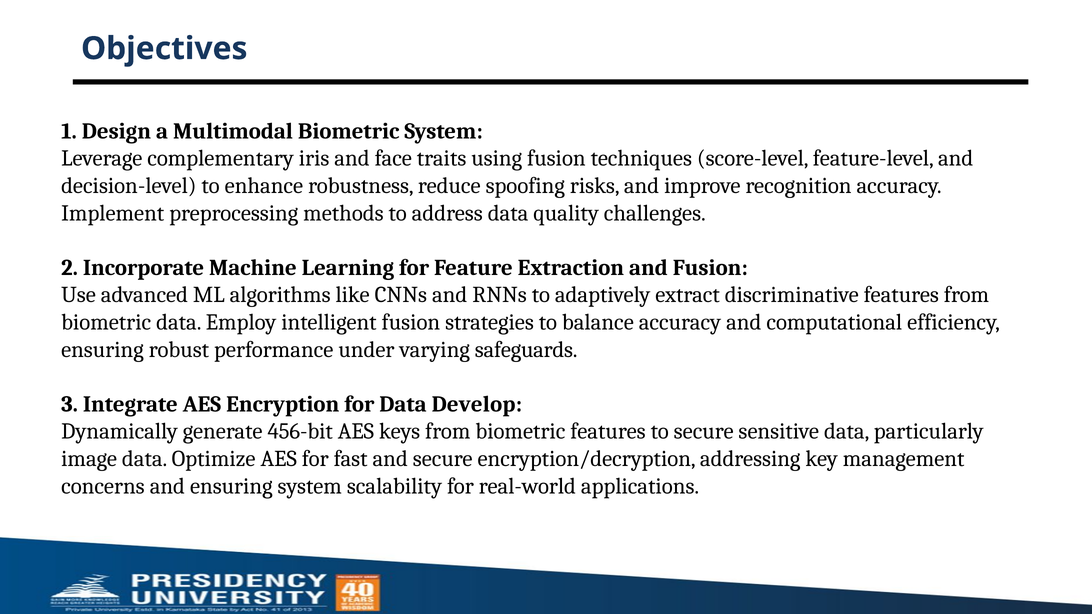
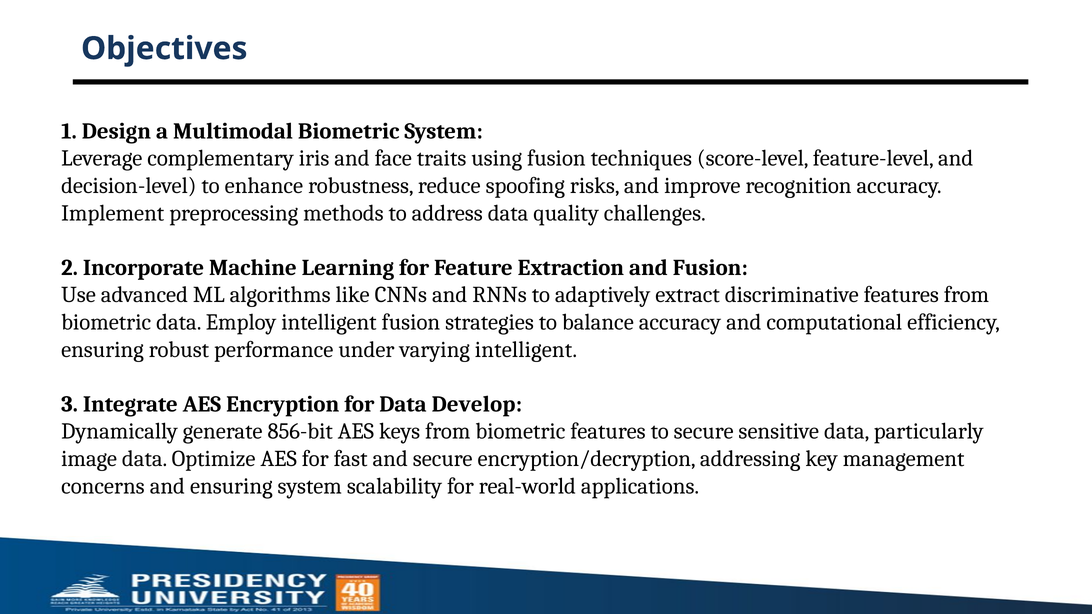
varying safeguards: safeguards -> intelligent (526, 350)
456-bit: 456-bit -> 856-bit (300, 432)
